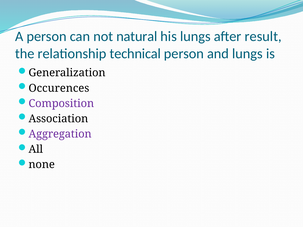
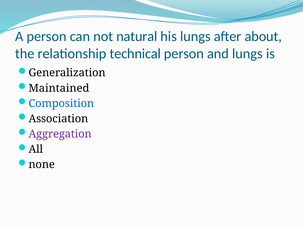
result: result -> about (263, 36)
Occurences: Occurences -> Maintained (59, 88)
Composition colour: purple -> blue (61, 104)
